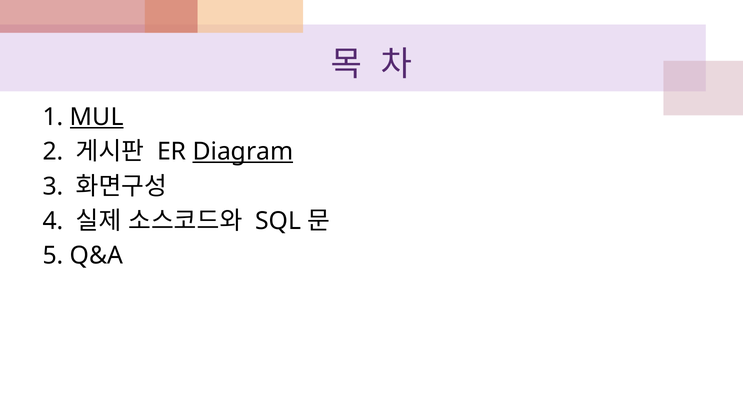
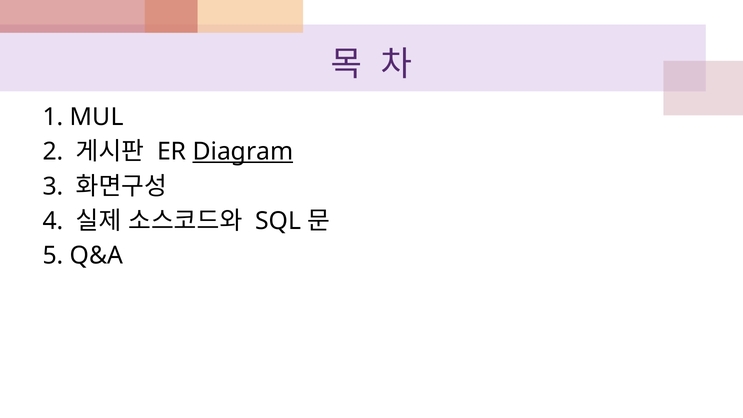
MUL underline: present -> none (97, 117)
